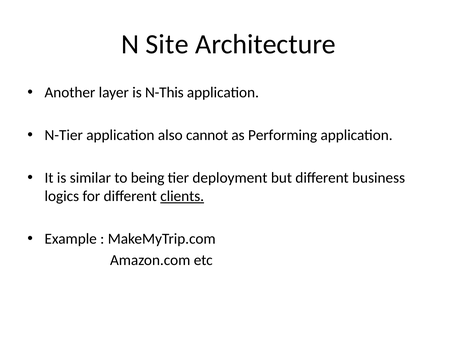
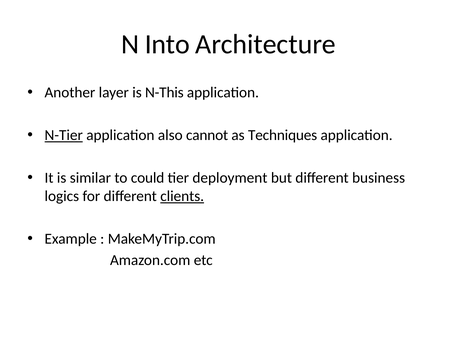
Site: Site -> Into (167, 44)
N-Tier underline: none -> present (64, 135)
Performing: Performing -> Techniques (283, 135)
being: being -> could (148, 178)
